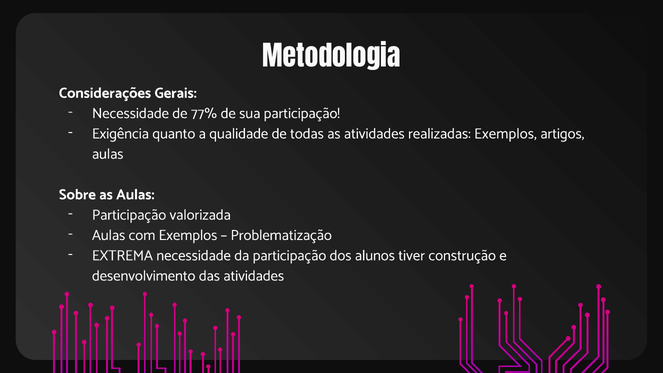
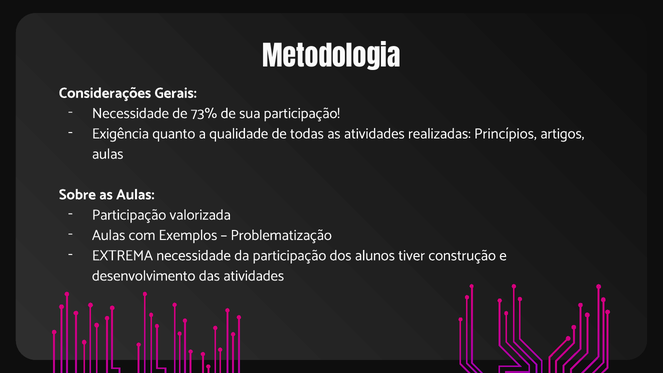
77%: 77% -> 73% (204, 113)
realizadas Exemplos: Exemplos -> Princípios (505, 134)
